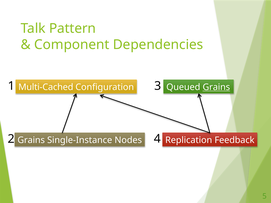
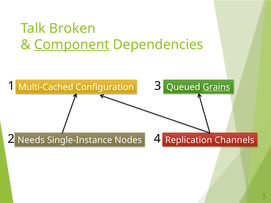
Pattern: Pattern -> Broken (72, 28)
Component underline: none -> present (72, 45)
Grains: Grains -> Needs (31, 140)
Feedback: Feedback -> Channels (234, 140)
